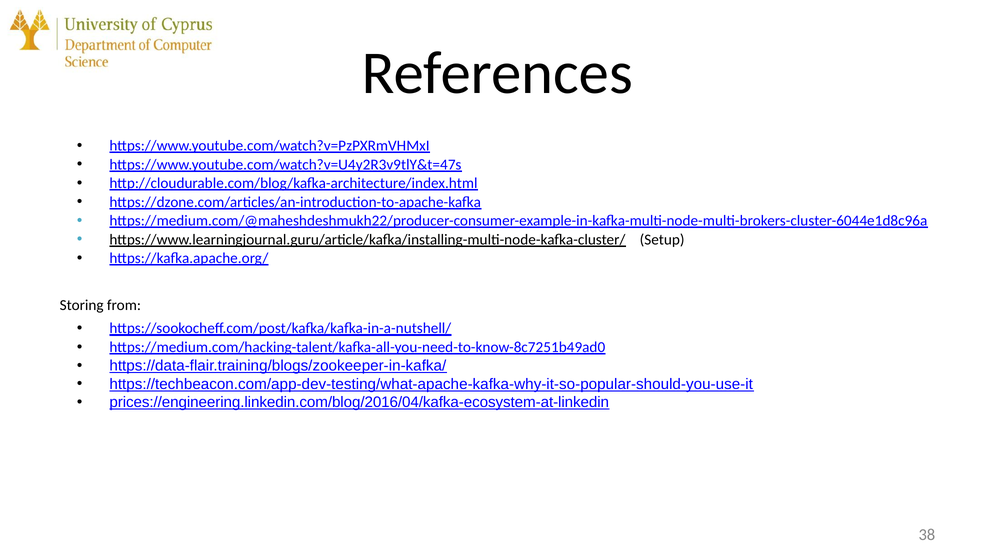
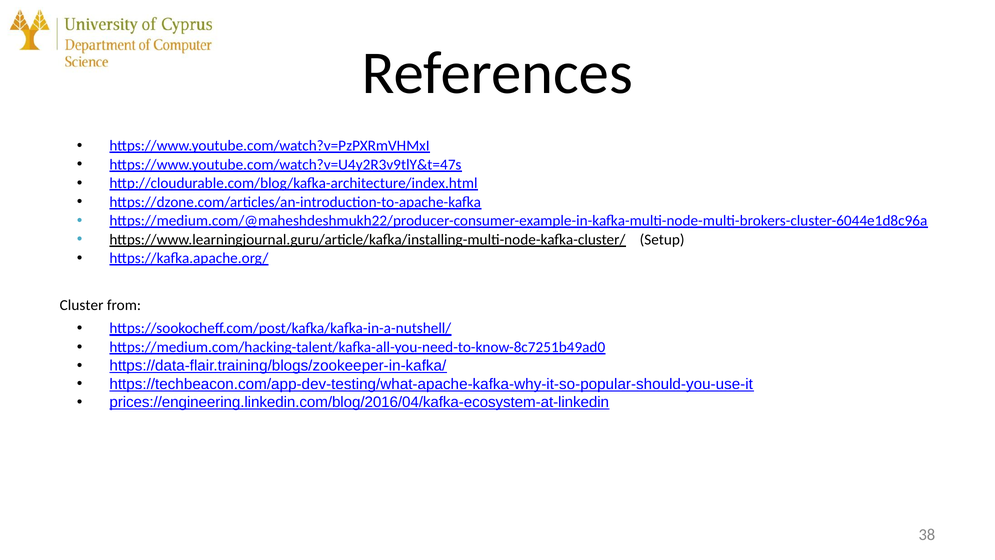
Storing: Storing -> Cluster (82, 305)
